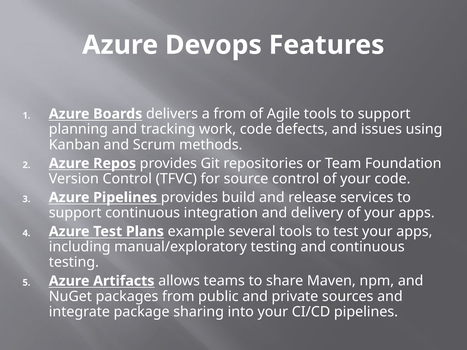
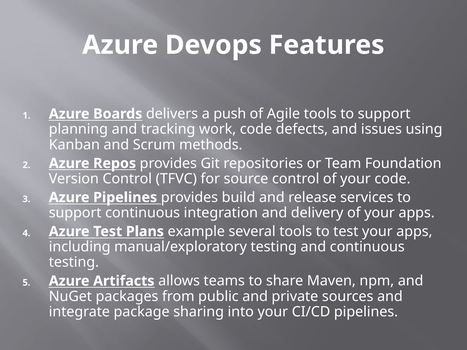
a from: from -> push (230, 114)
